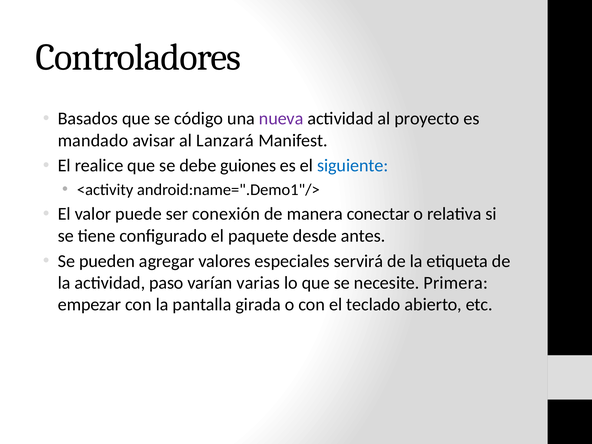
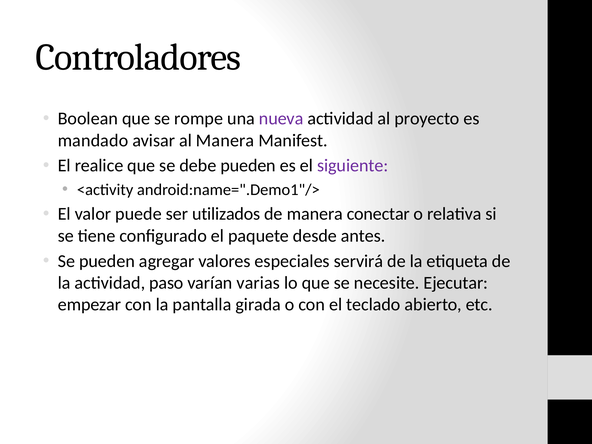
Basados: Basados -> Boolean (88, 119)
código: código -> rompe (199, 119)
al Lanzará: Lanzará -> Manera (225, 140)
debe guiones: guiones -> pueden (248, 166)
siguiente colour: blue -> purple (353, 166)
conexión: conexión -> utilizados (226, 214)
Primera: Primera -> Ejecutar (456, 283)
